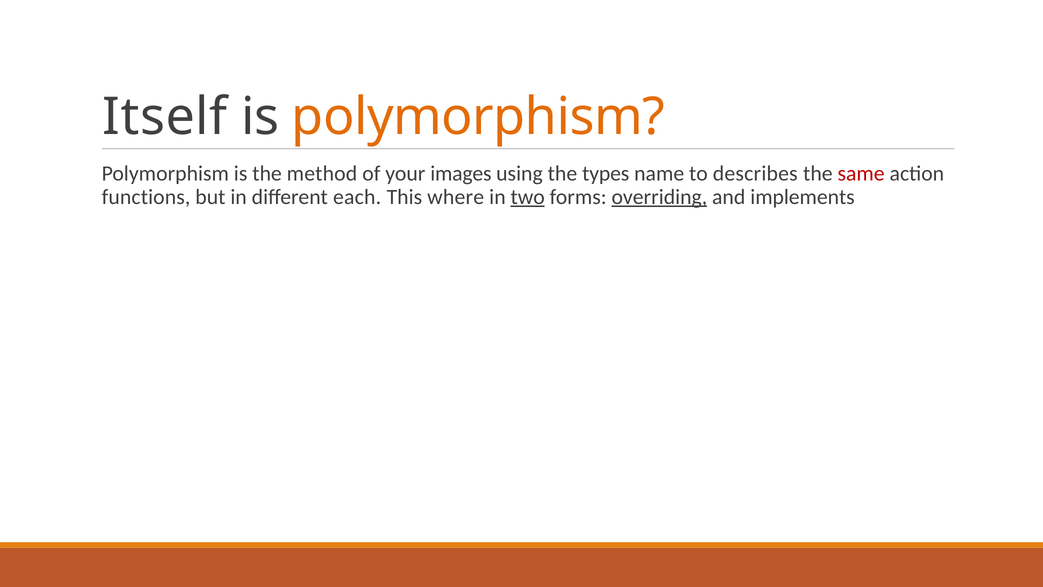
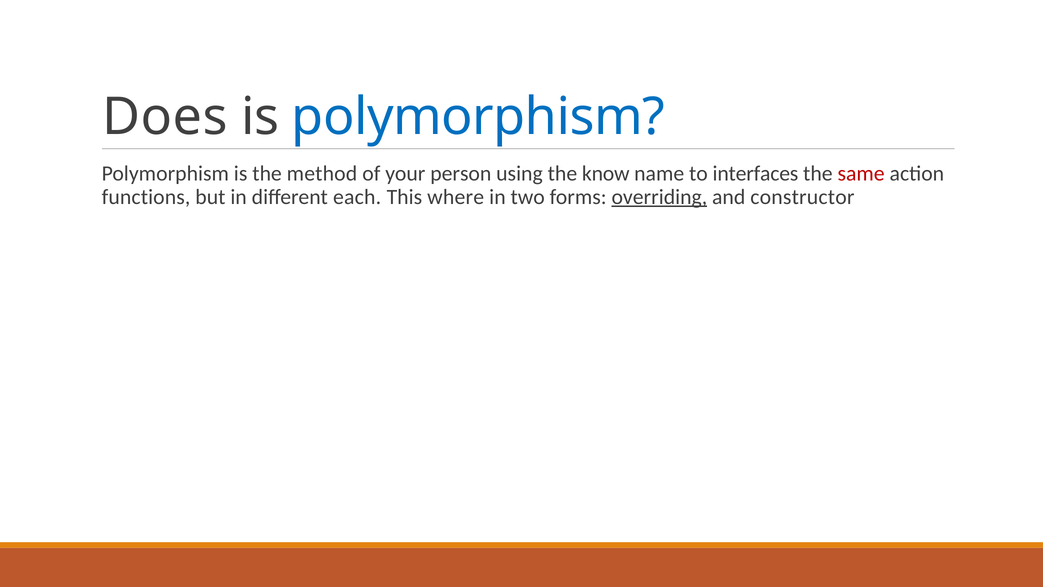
Itself: Itself -> Does (165, 117)
polymorphism colour: orange -> blue (478, 117)
images: images -> person (461, 173)
types: types -> know (606, 173)
describes: describes -> interfaces (755, 173)
two underline: present -> none (528, 197)
implements: implements -> constructor (802, 197)
